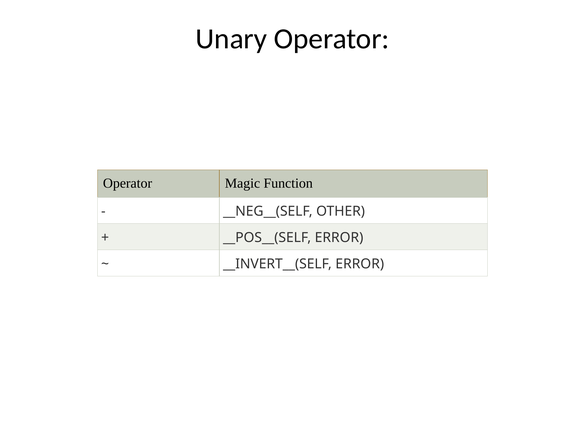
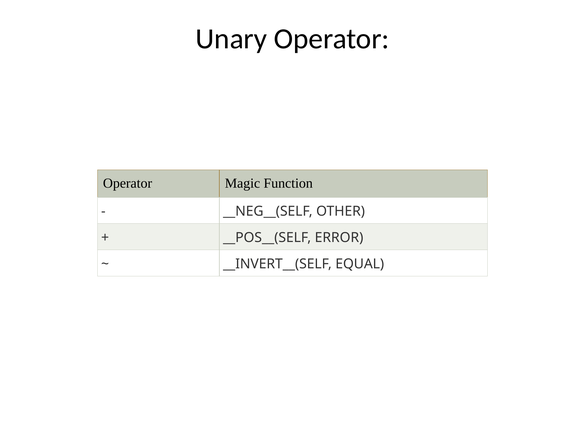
ERROR: ERROR -> EQUAL (360, 264)
